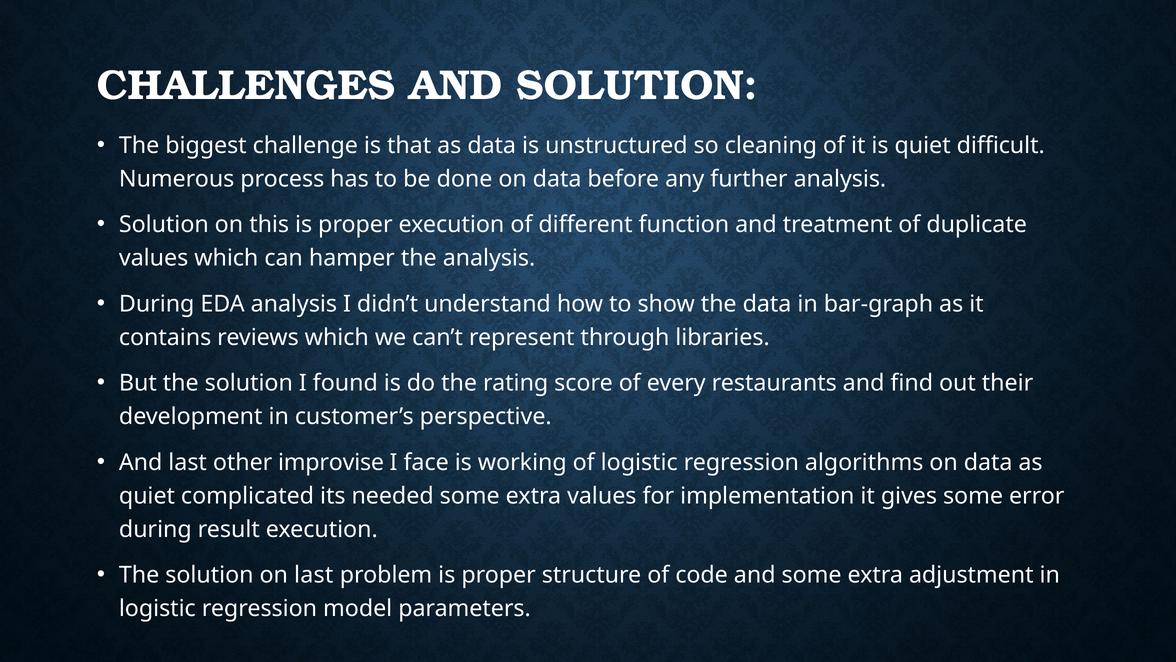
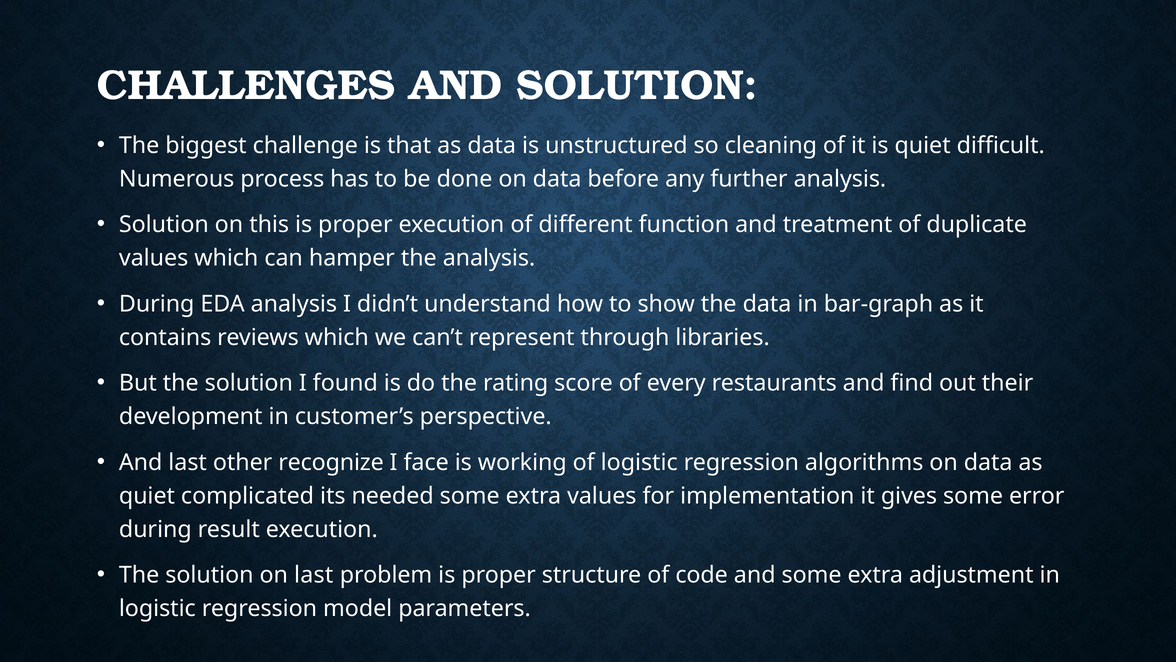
improvise: improvise -> recognize (331, 462)
